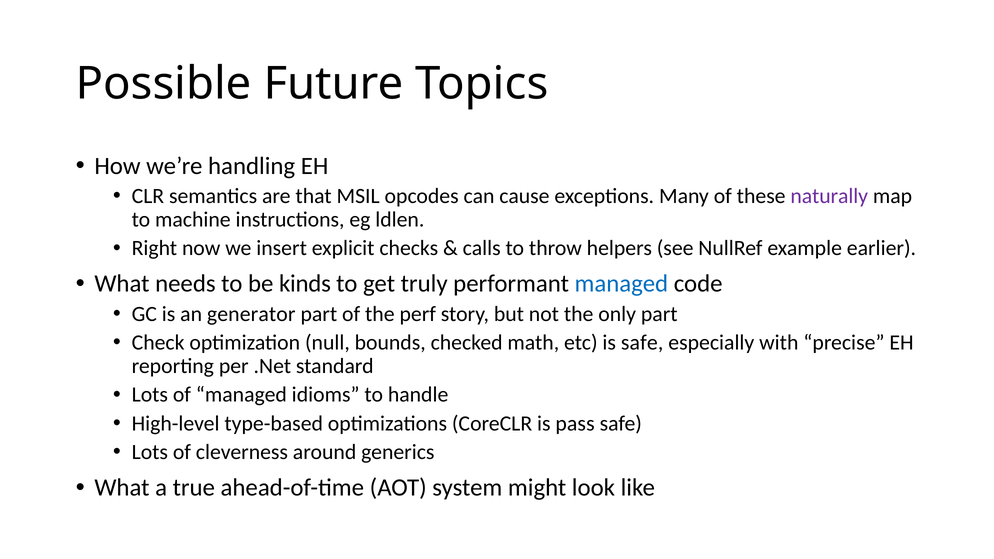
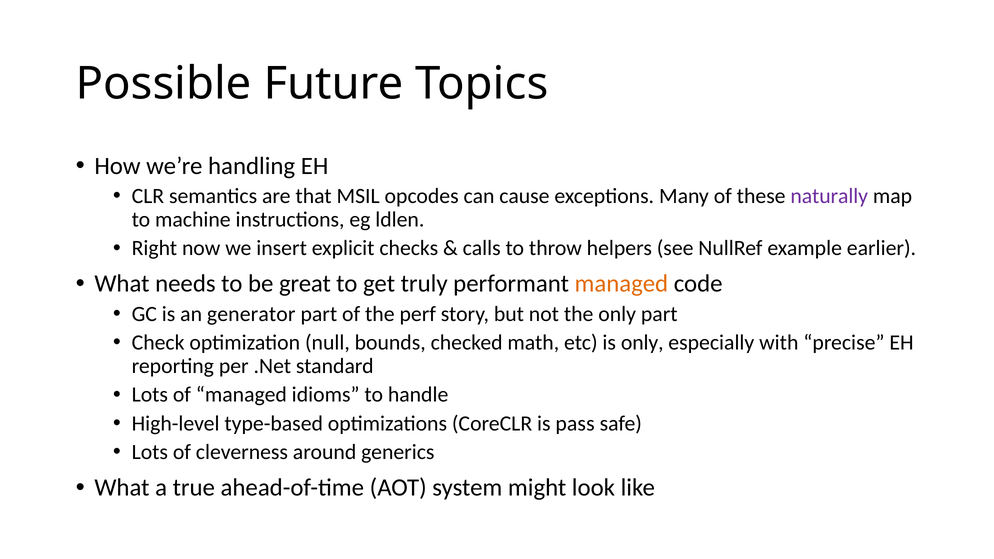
kinds: kinds -> great (305, 284)
managed colour: blue -> orange (621, 284)
is safe: safe -> only (642, 343)
